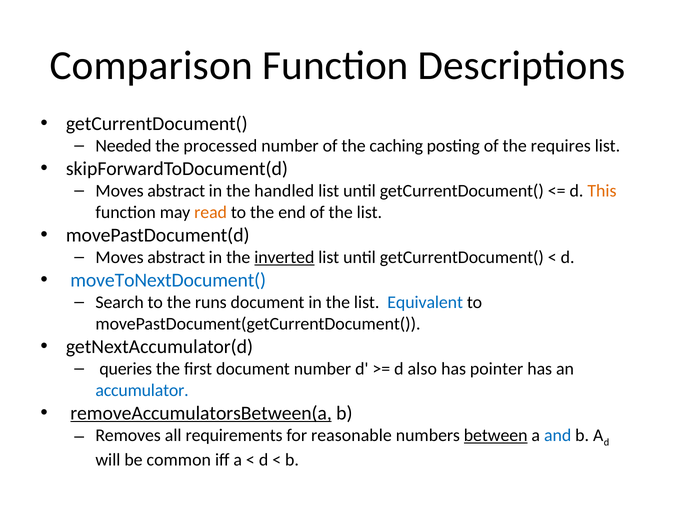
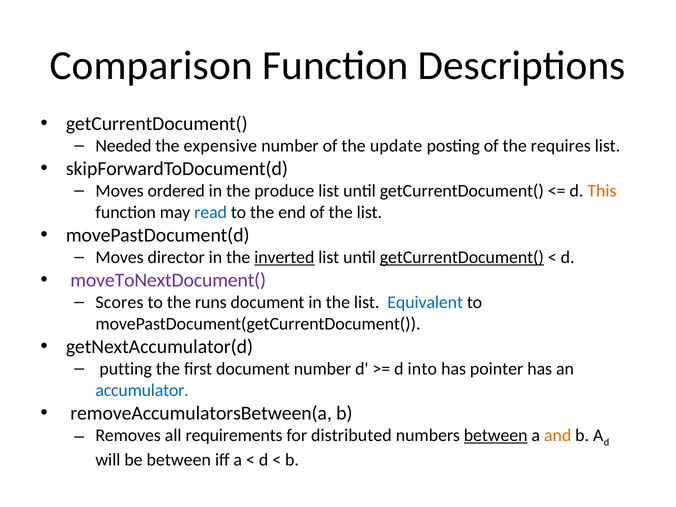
processed: processed -> expensive (220, 146)
caching: caching -> update (396, 146)
abstract: abstract -> ordered (176, 191)
handled: handled -> produce (284, 191)
read colour: orange -> blue (211, 212)
abstract: abstract -> director (176, 258)
getCurrentDocument( underline: none -> present (462, 258)
moveToNextDocument( colour: blue -> purple (168, 280)
Search: Search -> Scores (119, 303)
queries: queries -> putting (126, 369)
also: also -> into (422, 369)
removeAccumulatorsBetween(a underline: present -> none (201, 413)
reasonable: reasonable -> distributed (351, 436)
and colour: blue -> orange (558, 436)
be common: common -> between (179, 460)
